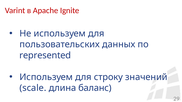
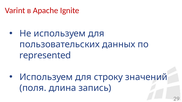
scale: scale -> поля (33, 88)
баланс: баланс -> запись (95, 88)
